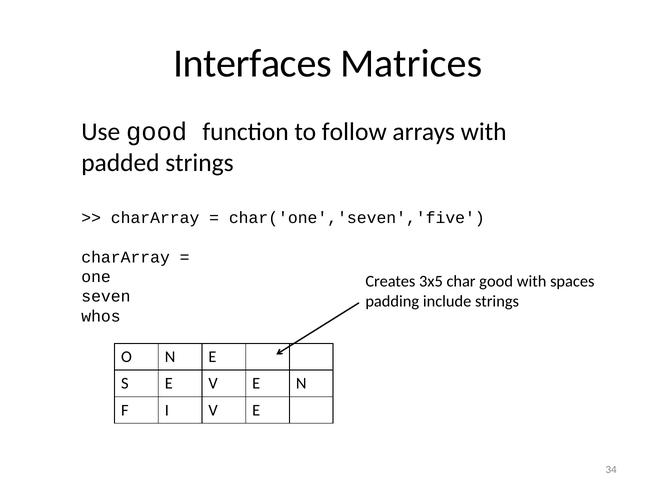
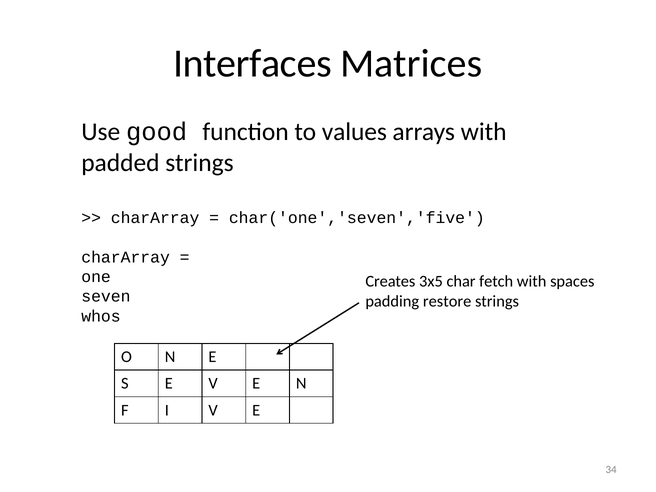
follow: follow -> values (354, 132)
char good: good -> fetch (496, 281)
include: include -> restore (447, 301)
